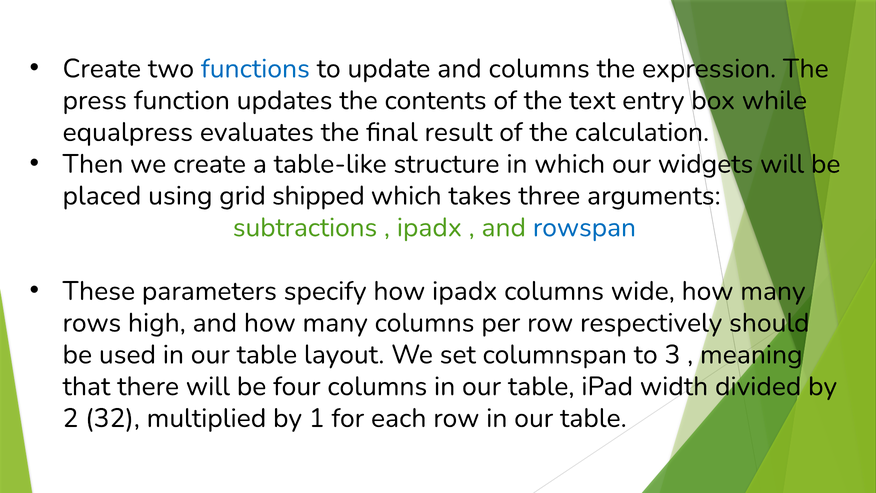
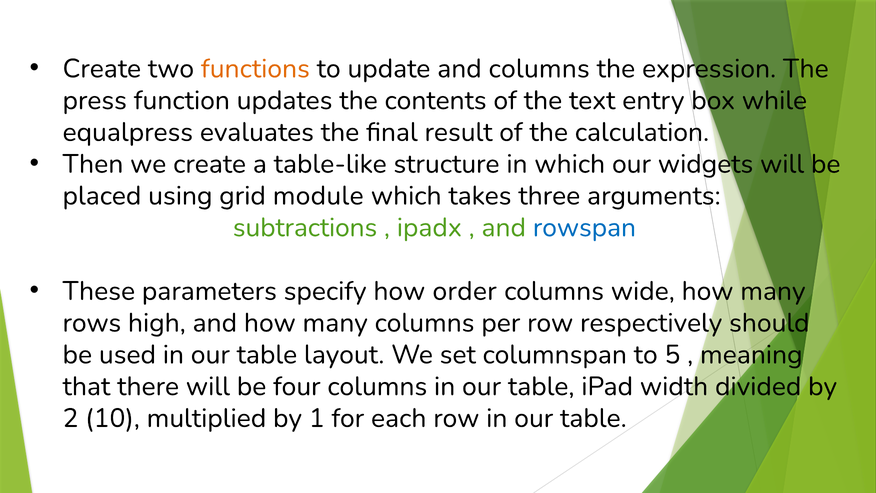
functions colour: blue -> orange (255, 69)
shipped: shipped -> module (318, 196)
how ipadx: ipadx -> order (465, 291)
3: 3 -> 5 (672, 354)
32: 32 -> 10 (113, 418)
